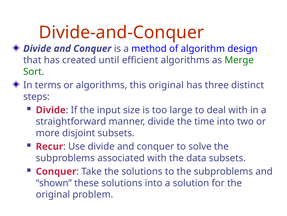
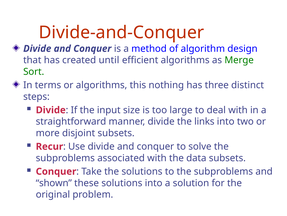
this original: original -> nothing (166, 85)
time: time -> links (204, 121)
